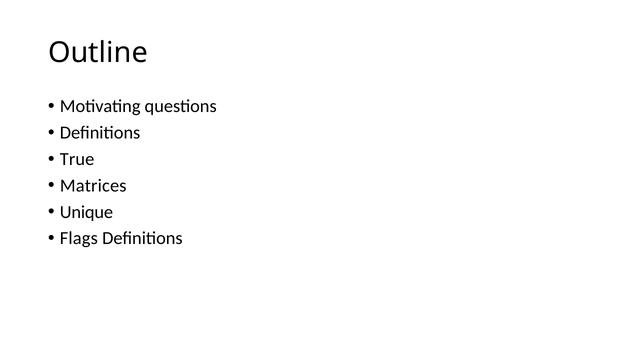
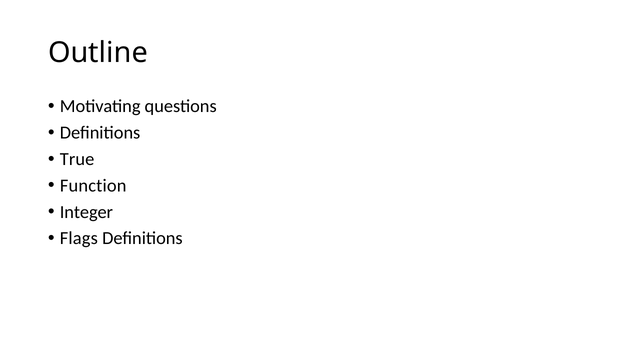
Matrices: Matrices -> Function (93, 186)
Unique: Unique -> Integer (86, 212)
